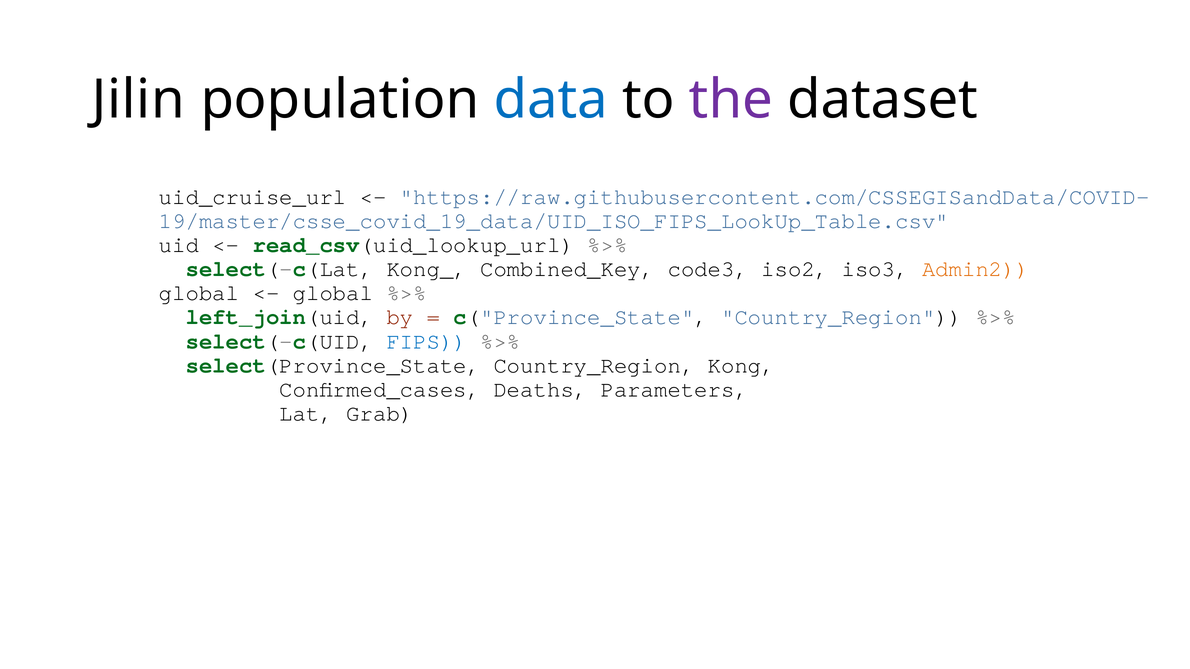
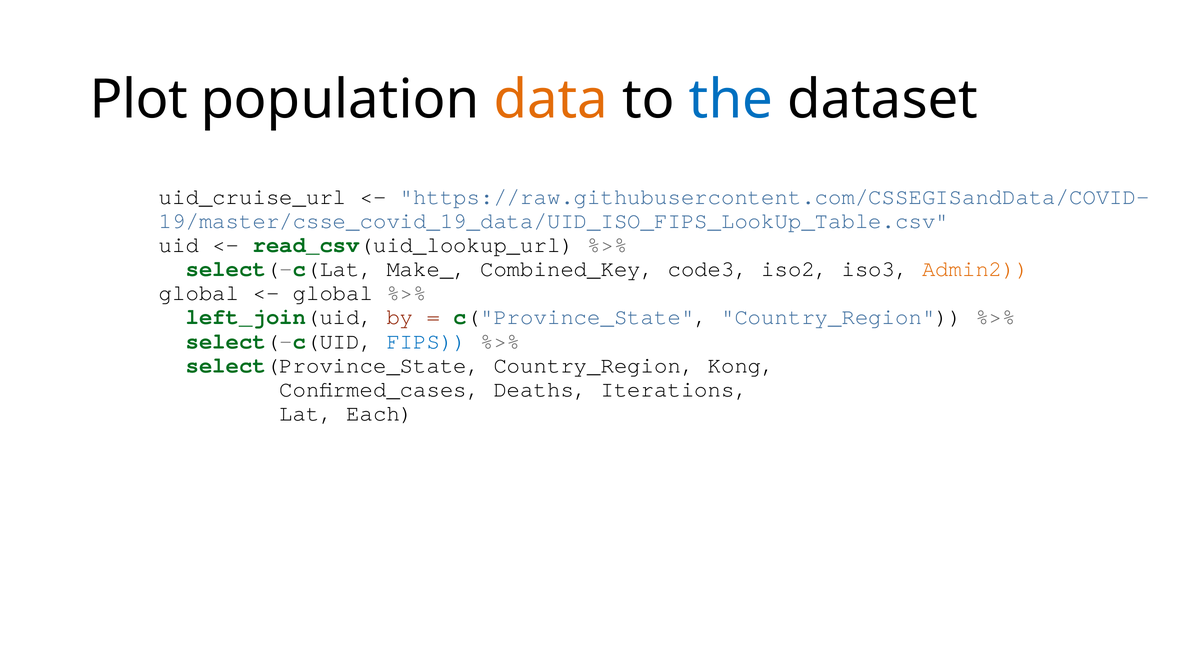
Jilin: Jilin -> Plot (139, 100)
data colour: blue -> orange (551, 100)
the colour: purple -> blue (731, 100)
Kong_: Kong_ -> Make_ (427, 269)
Parameters: Parameters -> Iterations (674, 390)
Grab: Grab -> Each (380, 414)
